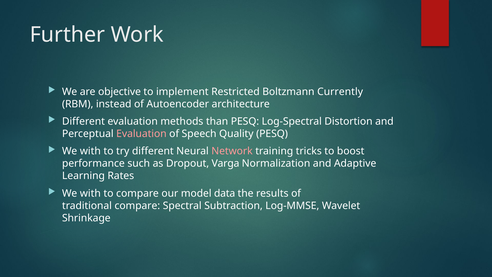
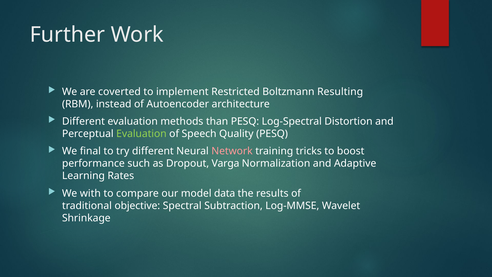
objective: objective -> coverted (119, 92)
Currently: Currently -> Resulting (340, 92)
Evaluation colour: pink -> light green (141, 134)
with: with -> final (90, 151)
traditional compare: compare -> objective (137, 206)
